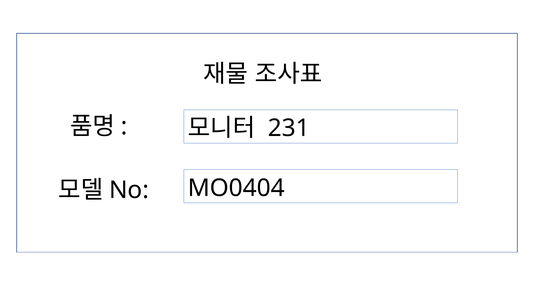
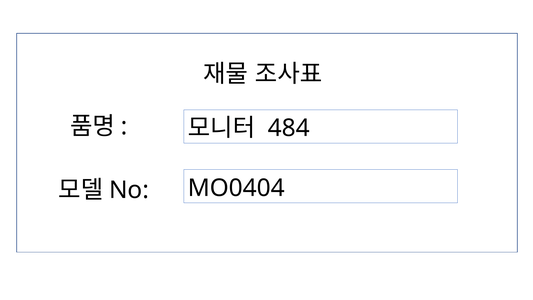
231: 231 -> 484 (289, 128)
